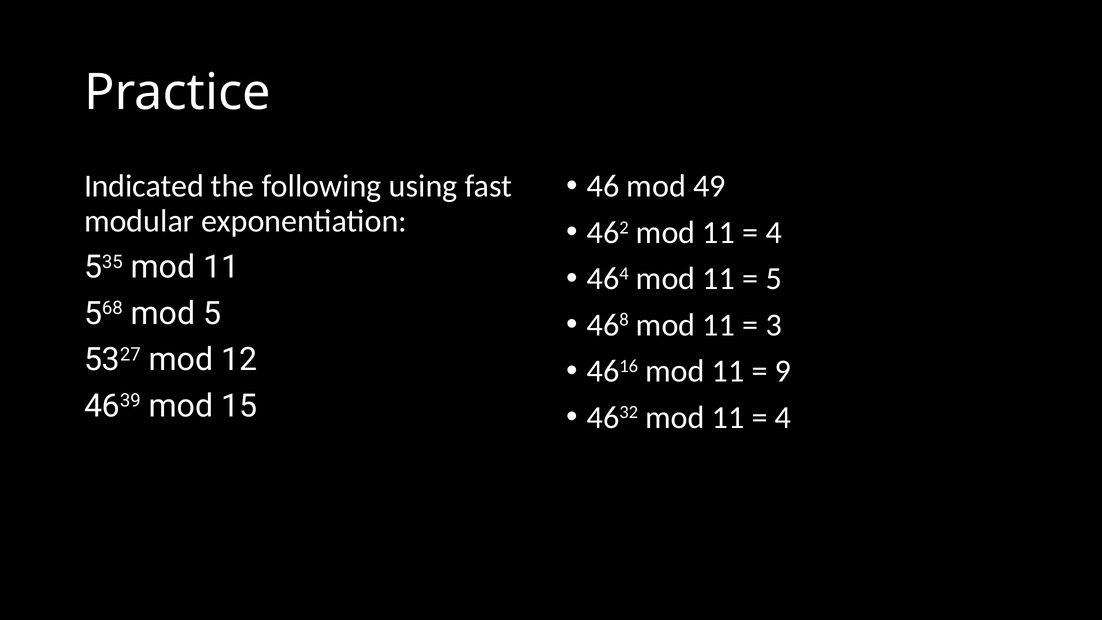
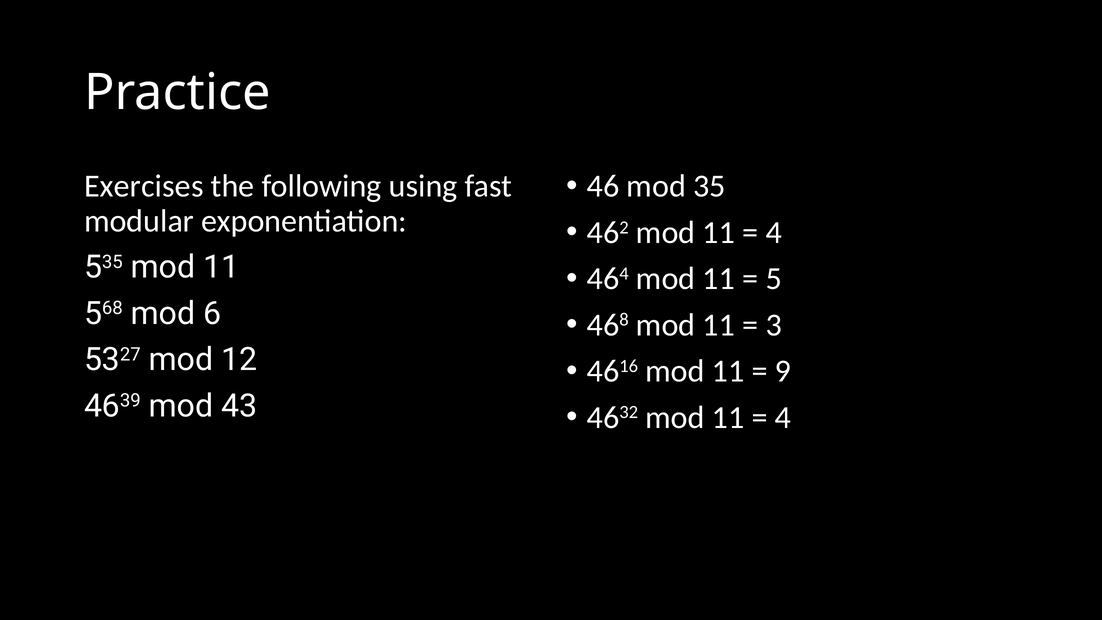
49: 49 -> 35 (709, 186)
Indicated: Indicated -> Exercises (144, 186)
mod 5: 5 -> 6 (212, 313)
15: 15 -> 43 (239, 406)
